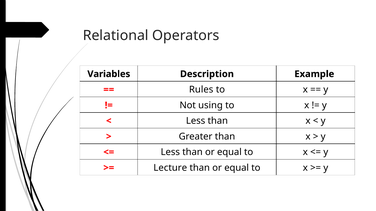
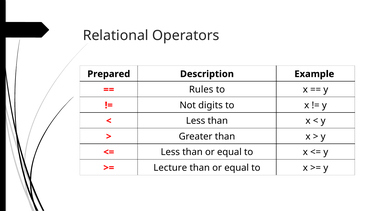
Variables: Variables -> Prepared (109, 74)
using: using -> digits (210, 105)
